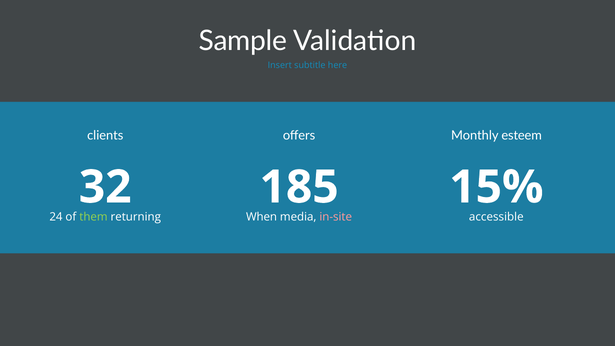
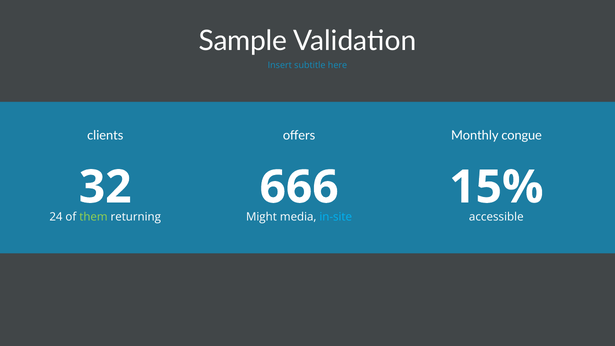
esteem: esteem -> congue (522, 136)
185: 185 -> 666 (299, 187)
When: When -> Might (261, 217)
in-site colour: pink -> light blue (336, 217)
